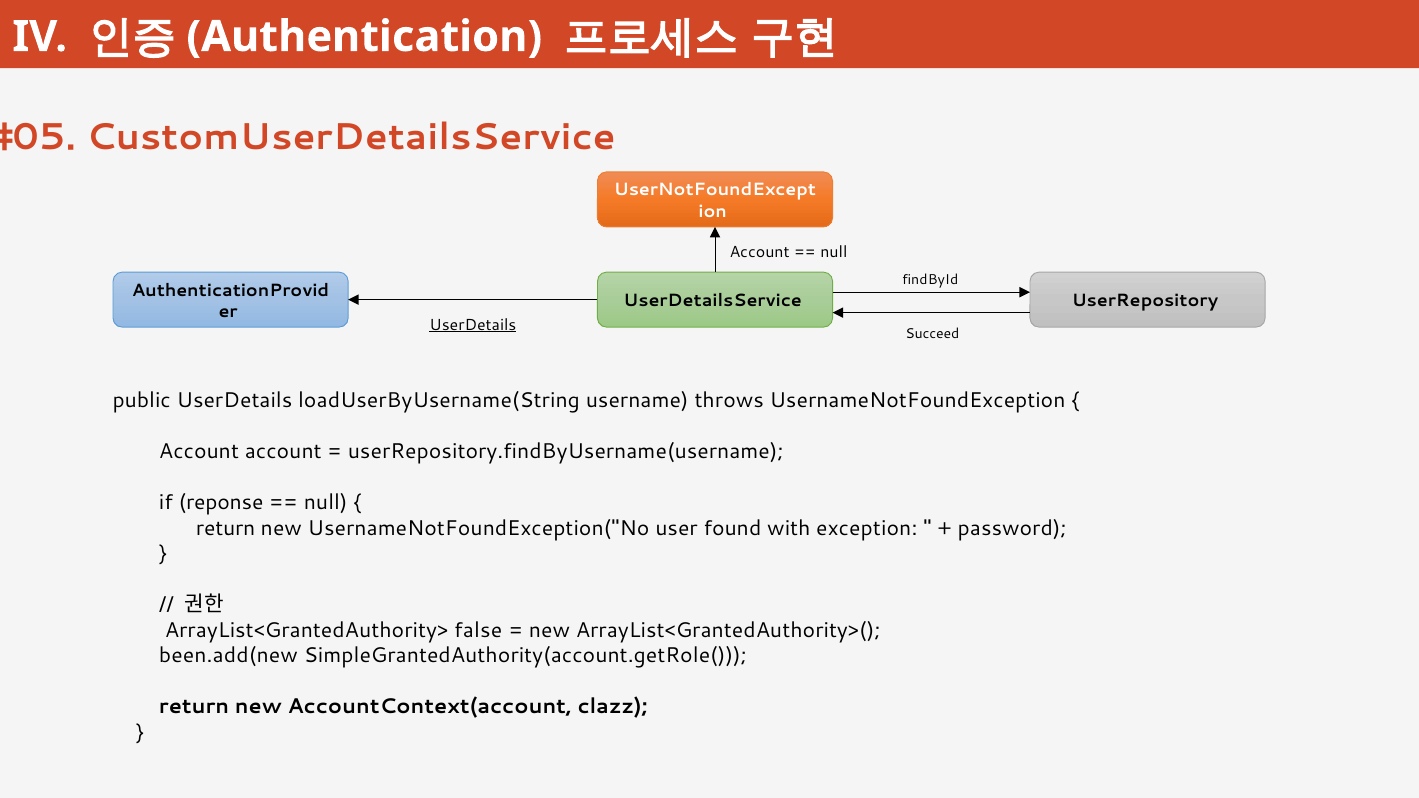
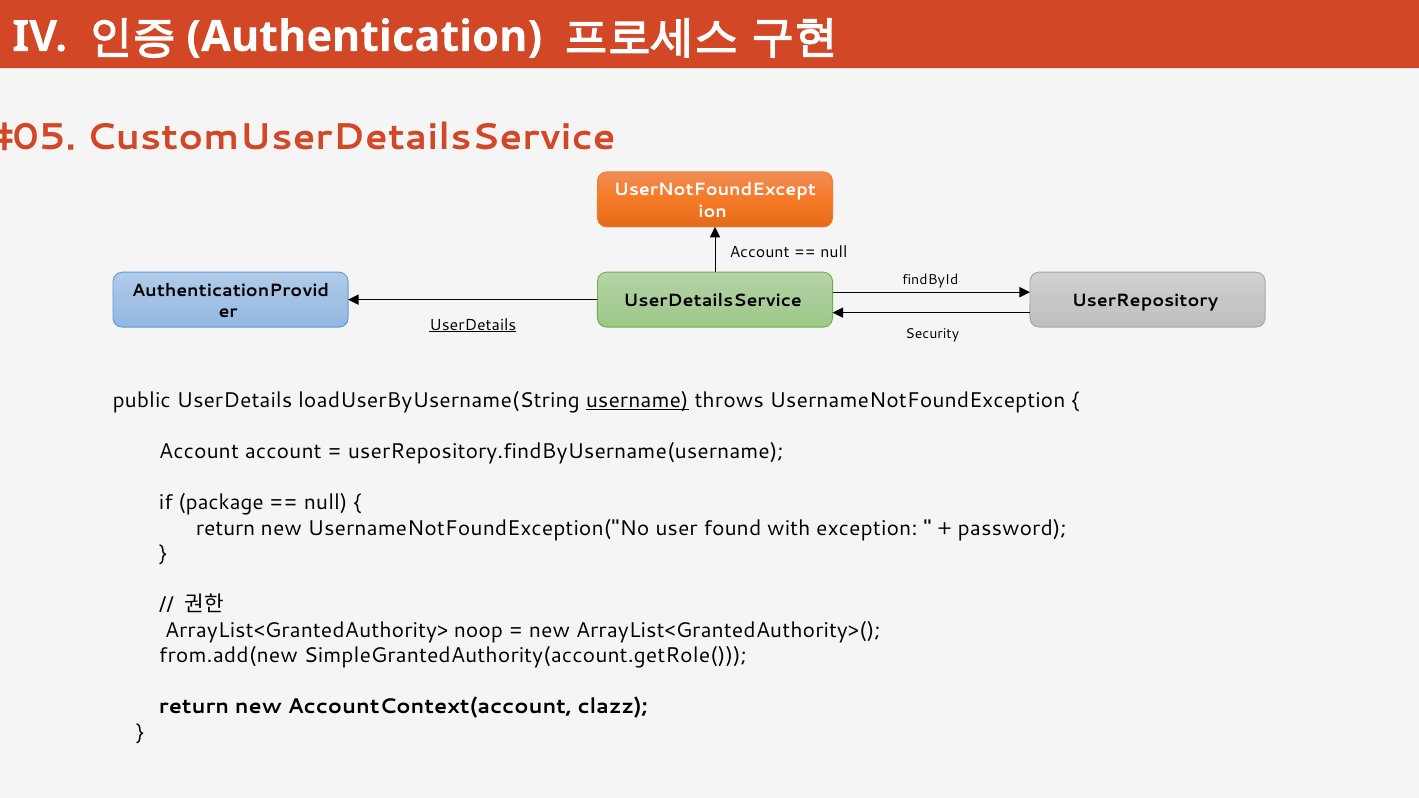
Succeed: Succeed -> Security (932, 334)
username underline: none -> present (637, 401)
reponse: reponse -> package (221, 503)
false: false -> noop (478, 630)
been.add(new: been.add(new -> from.add(new (228, 656)
